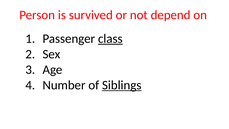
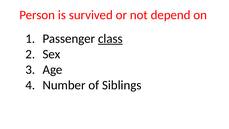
Siblings underline: present -> none (122, 85)
